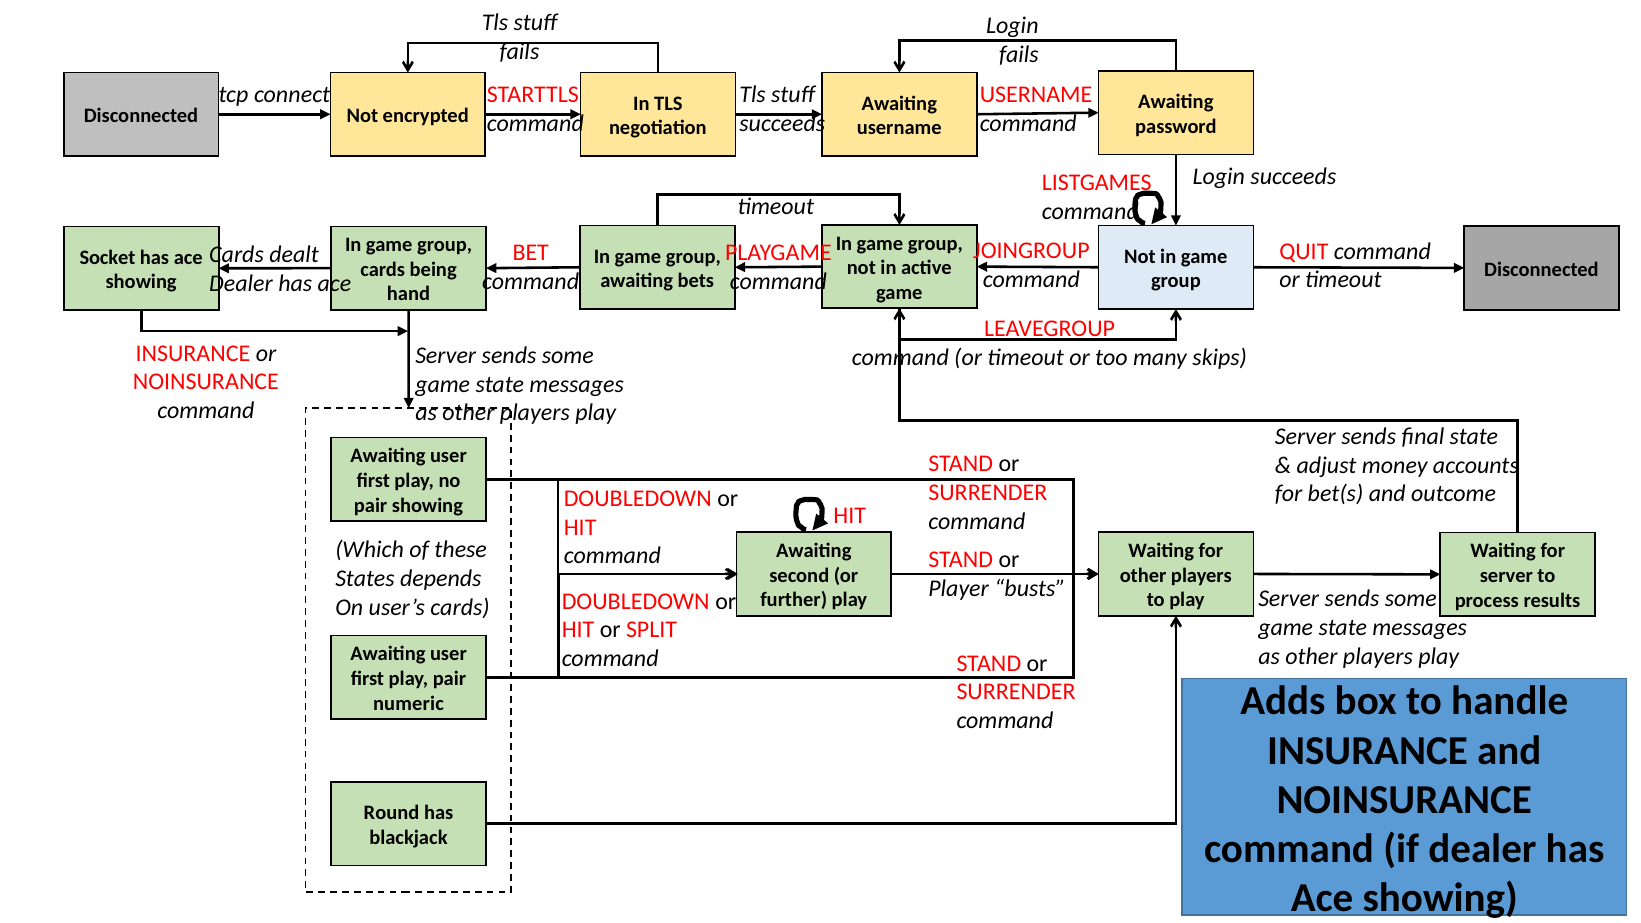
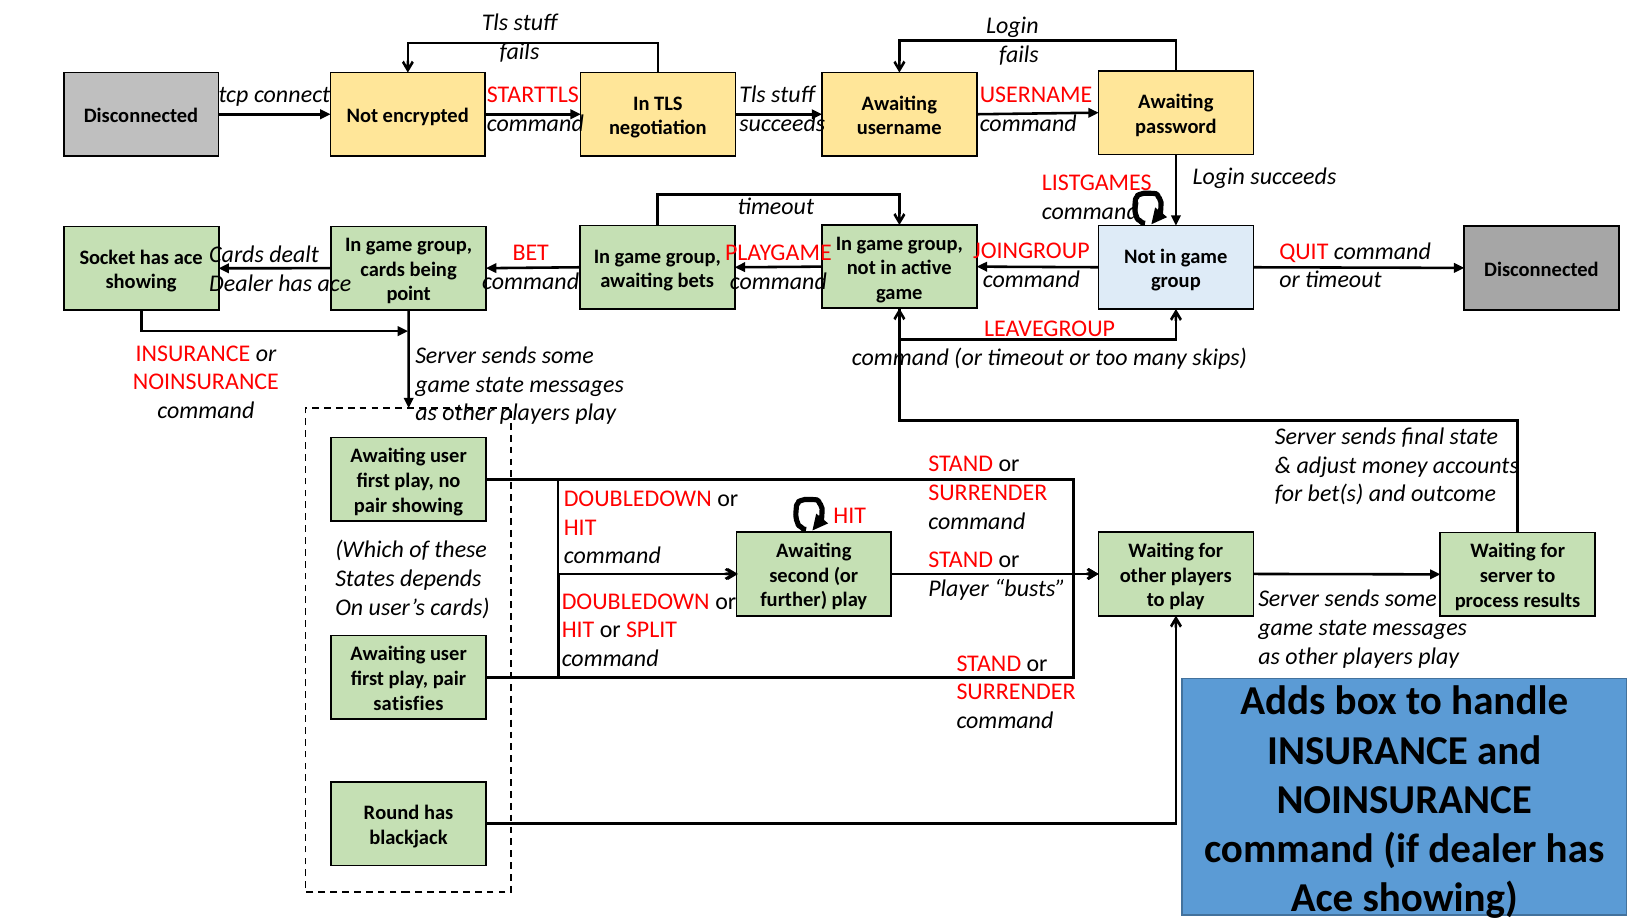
hand: hand -> point (409, 294)
numeric: numeric -> satisfies (408, 703)
